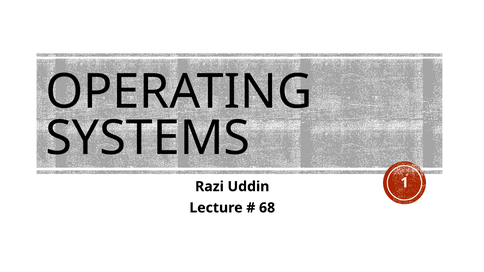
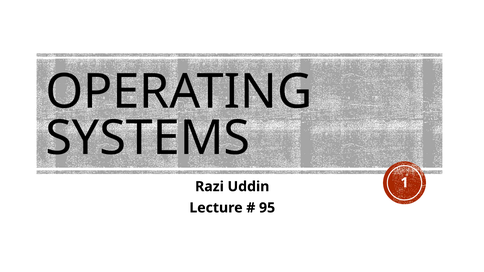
68: 68 -> 95 (267, 208)
